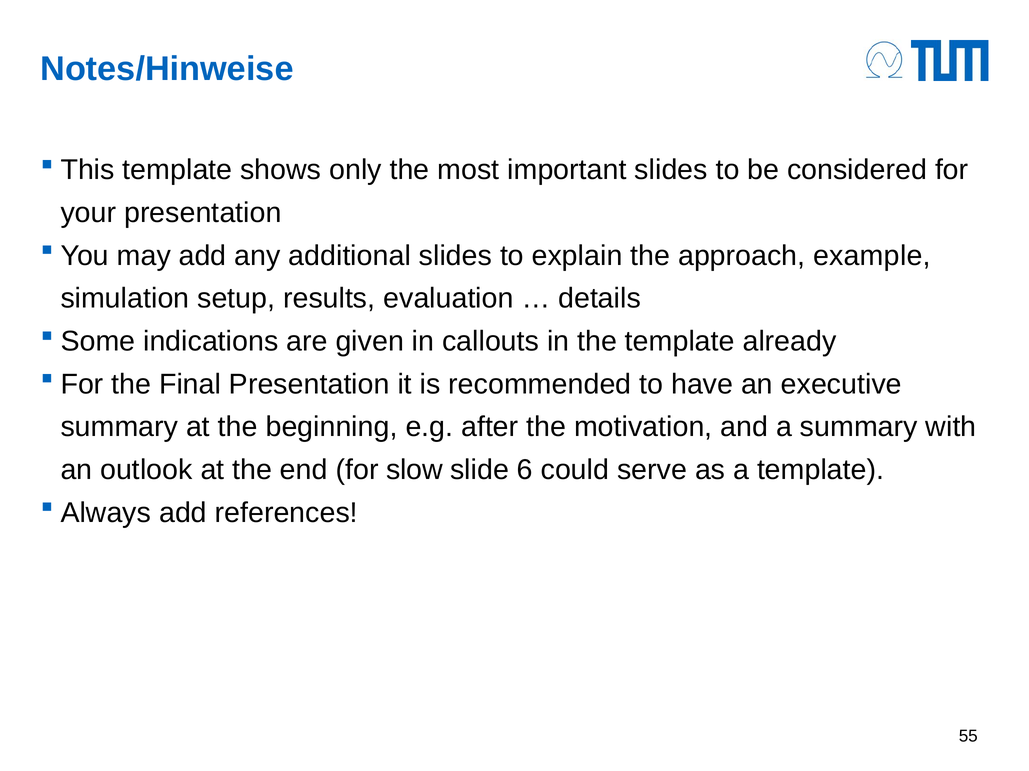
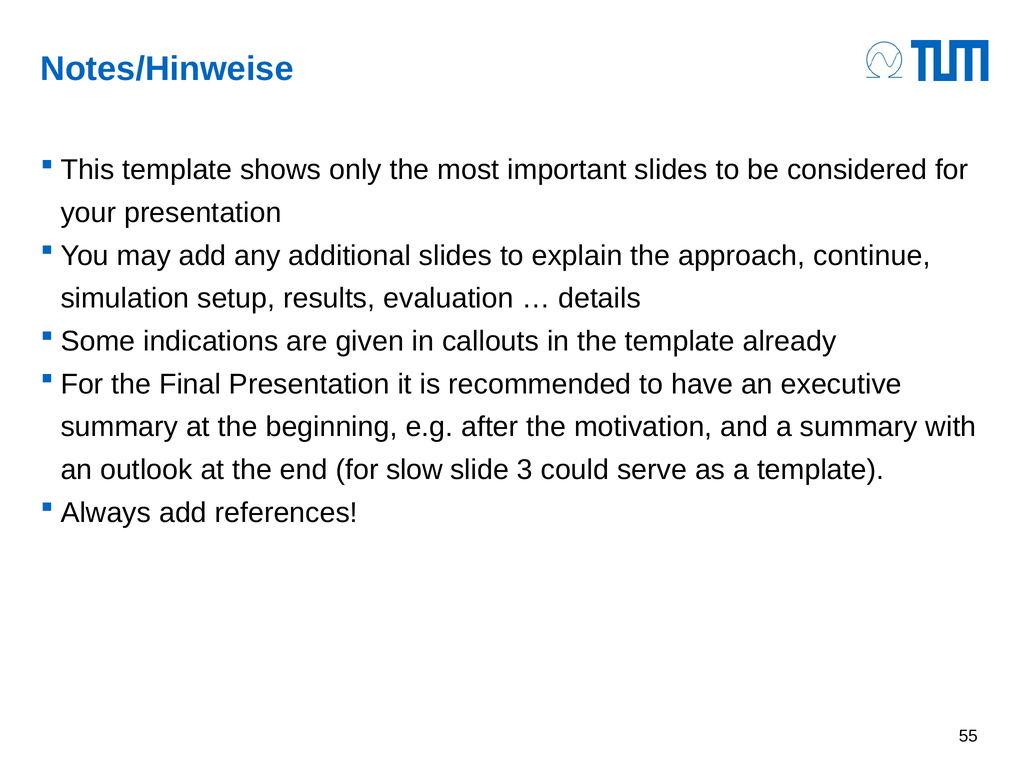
example: example -> continue (872, 256)
6: 6 -> 3 (525, 470)
